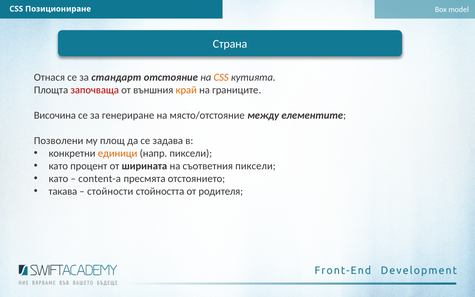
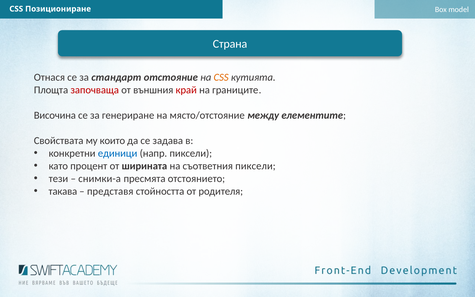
край colour: orange -> red (186, 90)
Позволени: Позволени -> Свойствата (59, 141)
площ: площ -> които (112, 141)
единици colour: orange -> blue (118, 153)
като: като -> тези (58, 179)
content-a: content-a -> снимки-a (100, 179)
стойности: стойности -> представя (110, 191)
